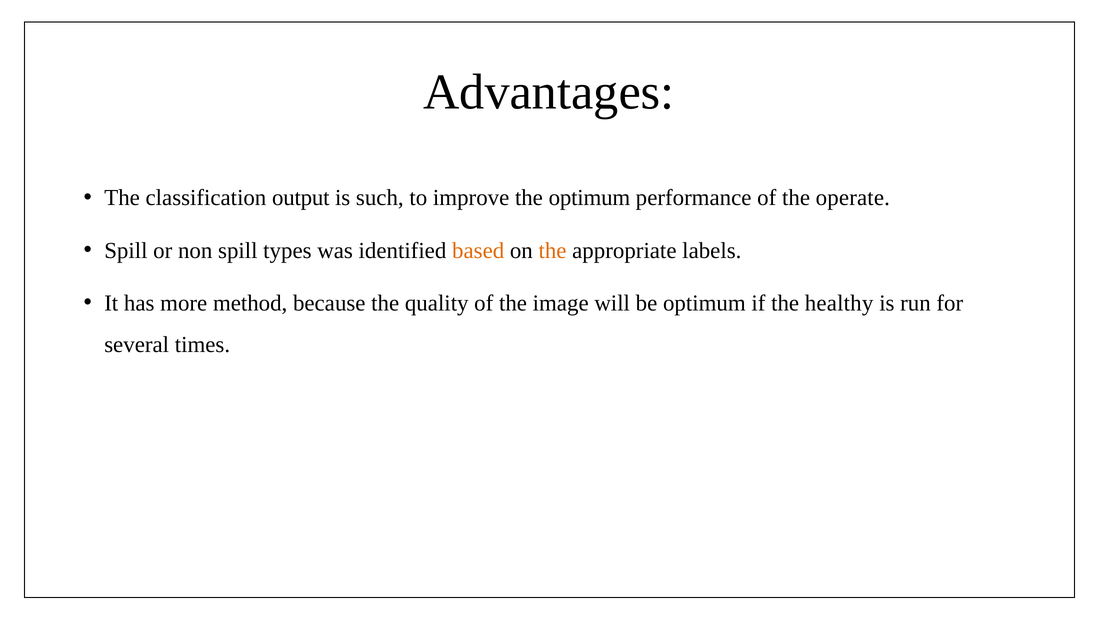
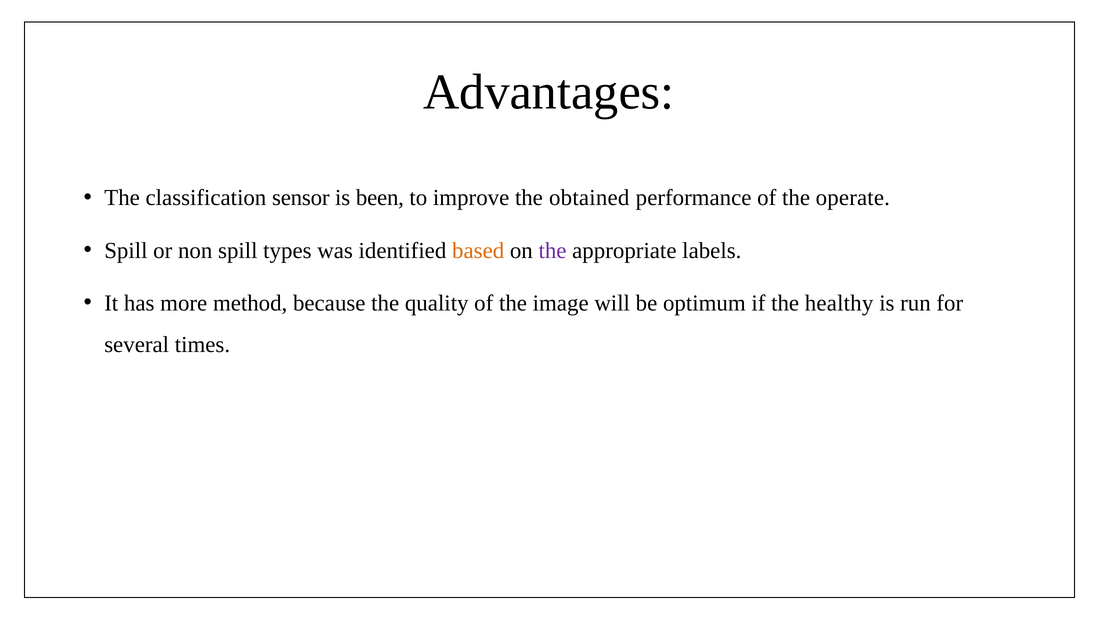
output: output -> sensor (301, 198)
such: such -> been (380, 198)
the optimum: optimum -> obtained (589, 198)
the colour: orange -> purple (553, 250)
